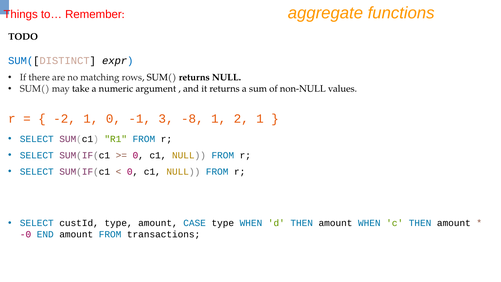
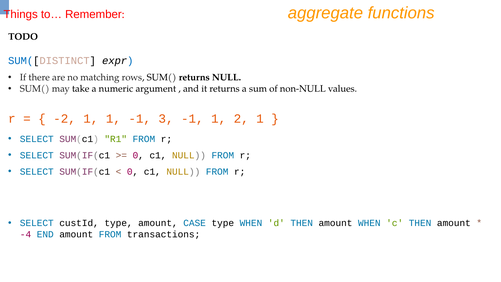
1 0: 0 -> 1 (113, 118)
3 -8: -8 -> -1 (192, 118)
-0: -0 -> -4 (26, 234)
